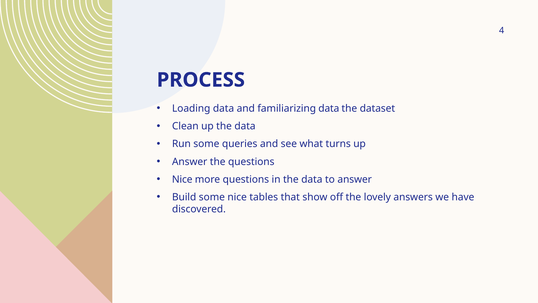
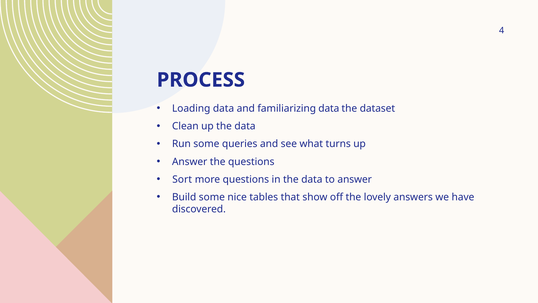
Nice: Nice -> Sort (182, 179)
